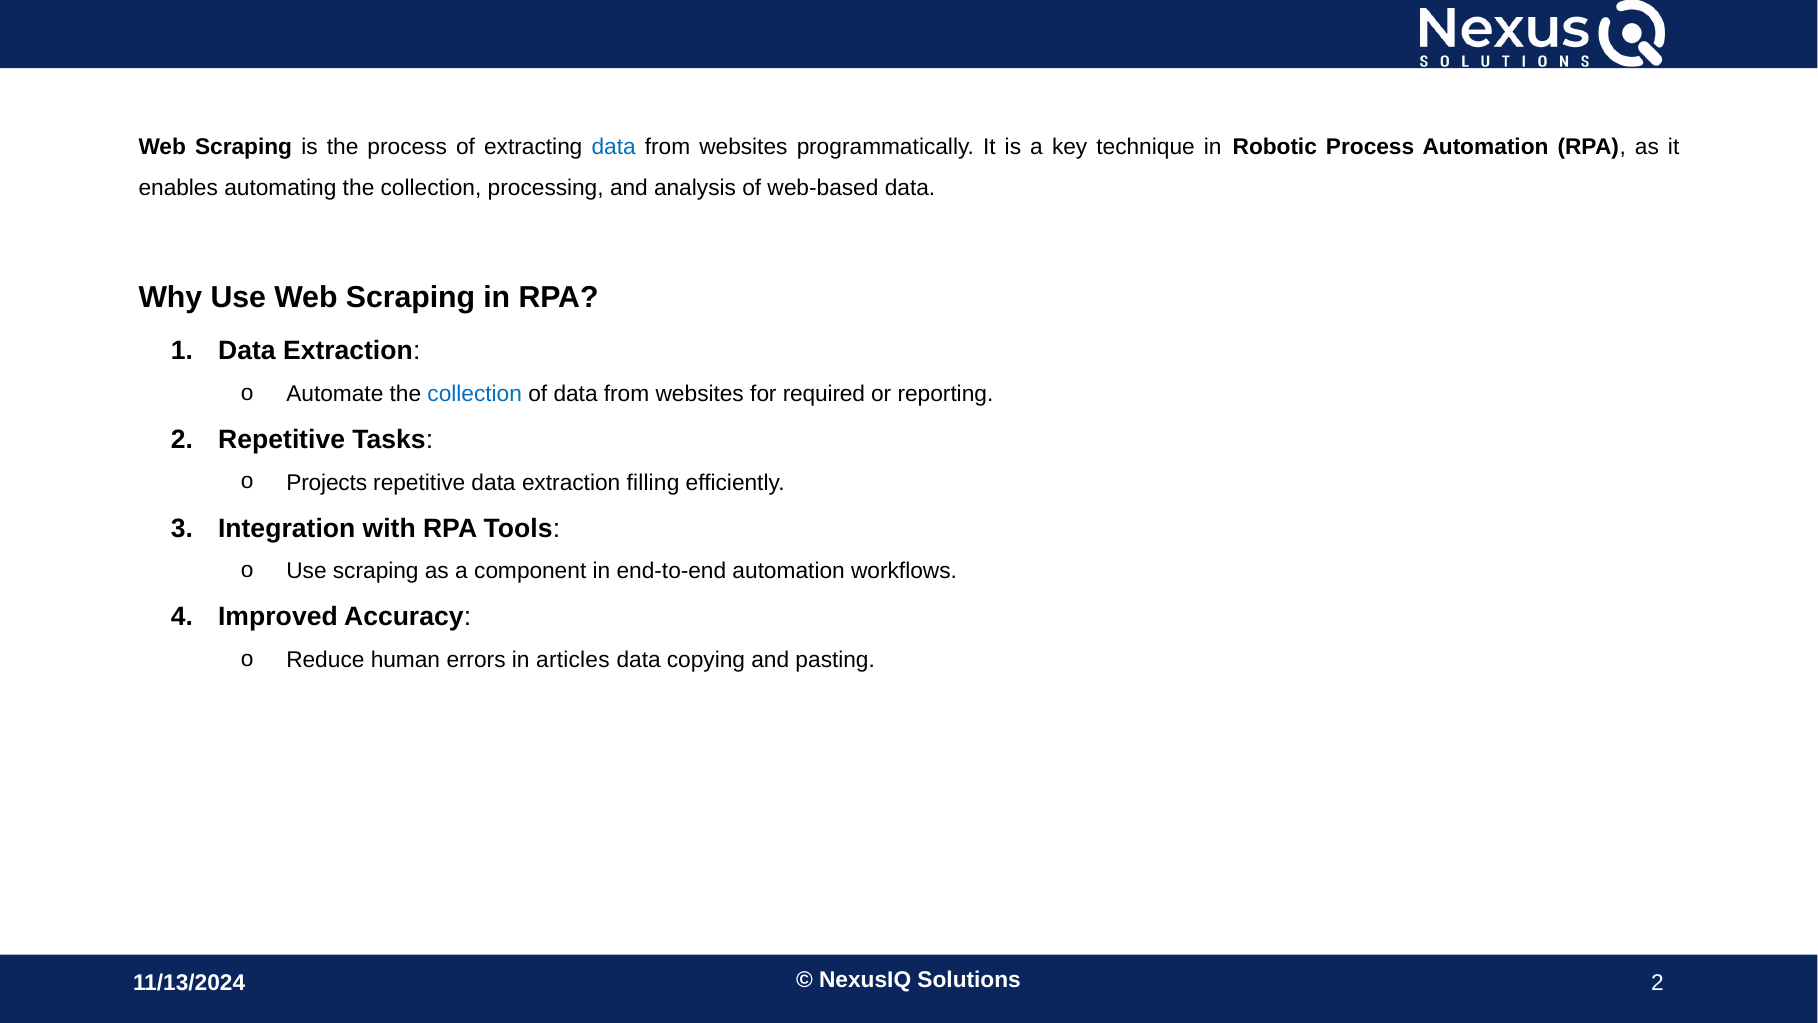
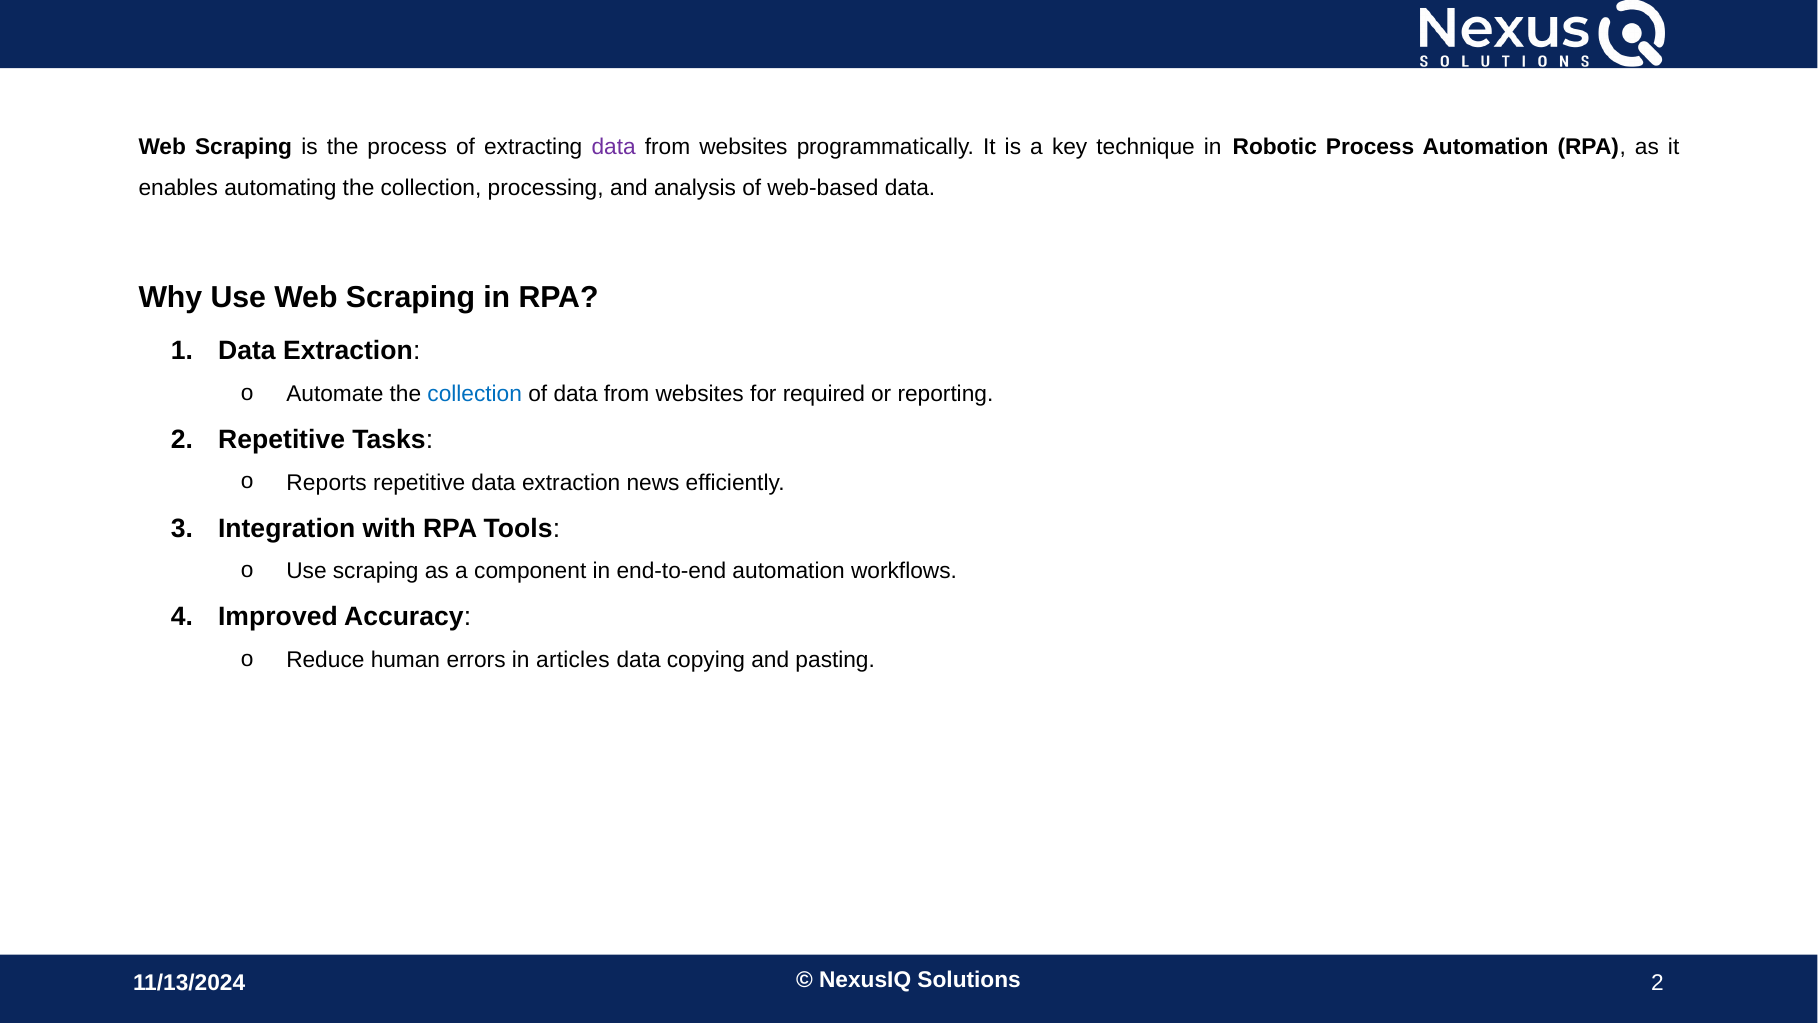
data colour: blue -> purple (614, 147)
Projects: Projects -> Reports (327, 482)
filling: filling -> news (653, 482)
